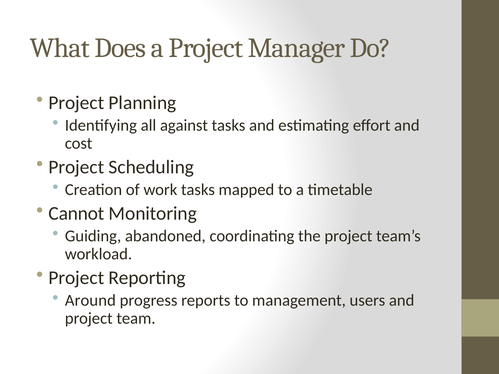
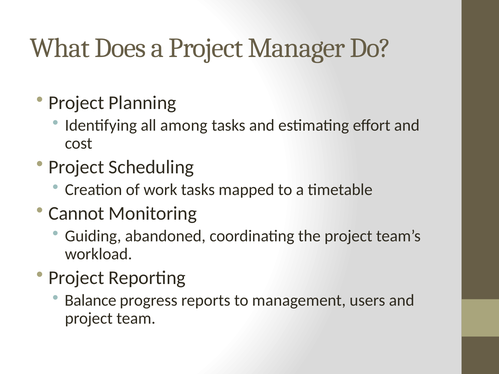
against: against -> among (184, 125)
Around: Around -> Balance (91, 301)
